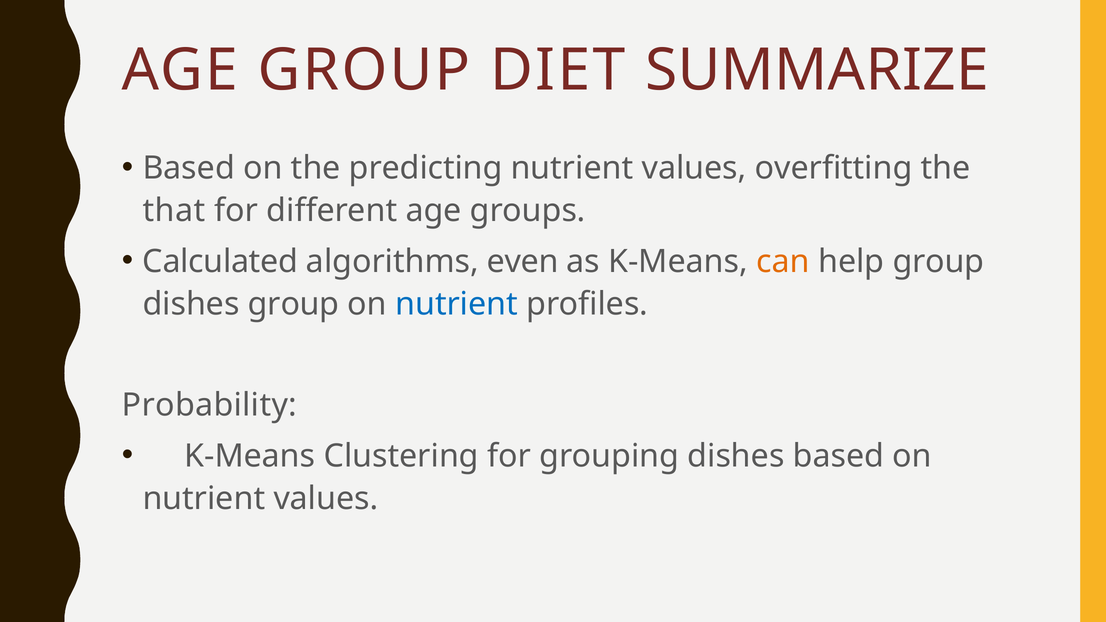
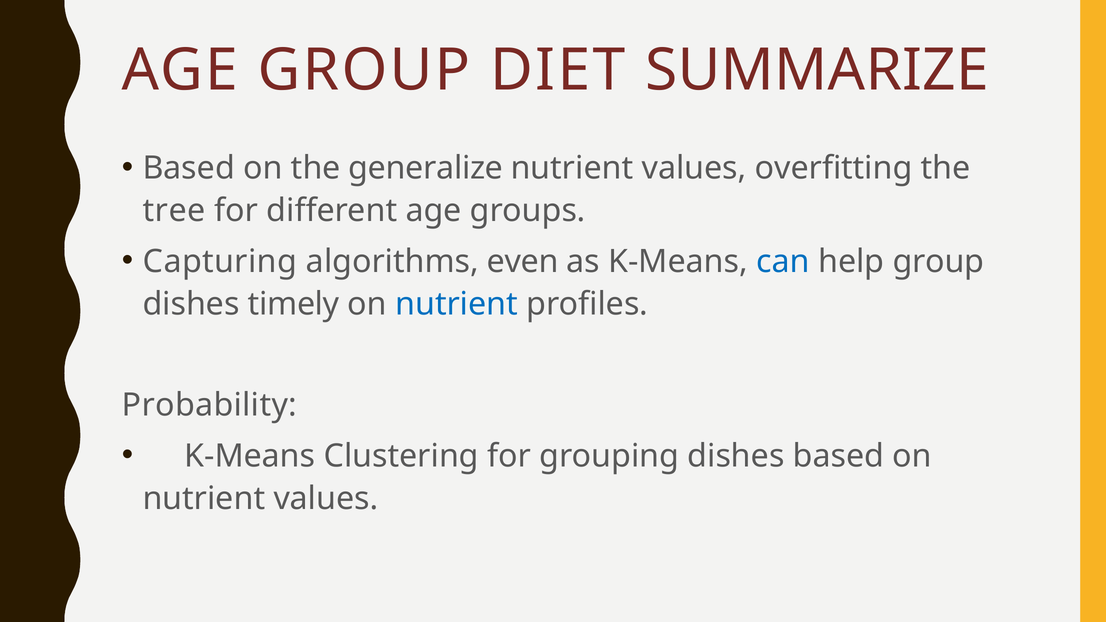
predicting: predicting -> generalize (426, 168)
that: that -> tree (174, 211)
Calculated: Calculated -> Capturing (220, 261)
can colour: orange -> blue (783, 261)
dishes group: group -> timely (294, 304)
